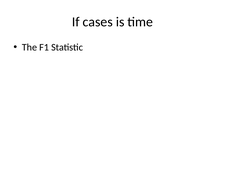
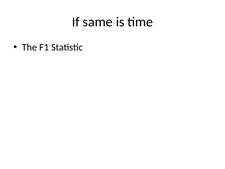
cases: cases -> same (98, 22)
